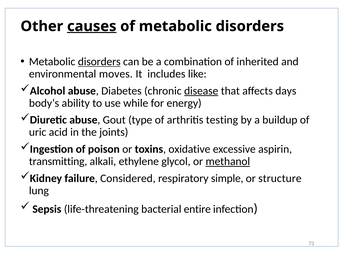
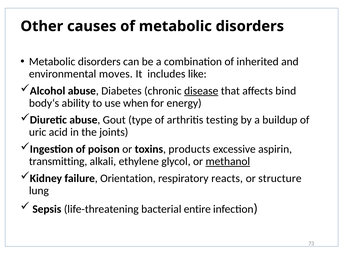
causes underline: present -> none (92, 26)
disorders underline: present -> none (99, 62)
days: days -> bind (286, 91)
while: while -> when (136, 103)
oxidative: oxidative -> products (189, 150)
Considered: Considered -> Orientation (128, 179)
simple: simple -> reacts (227, 179)
